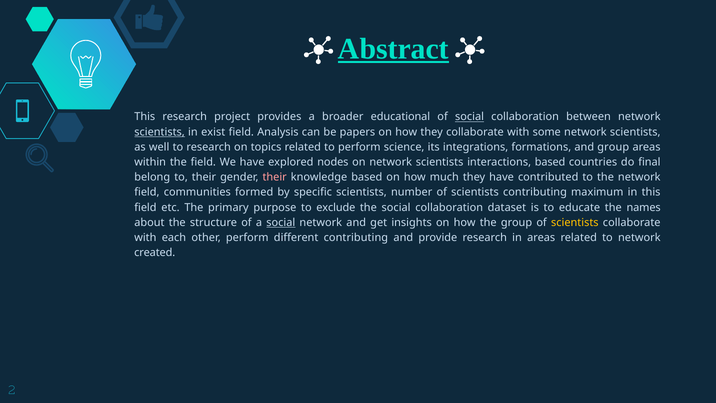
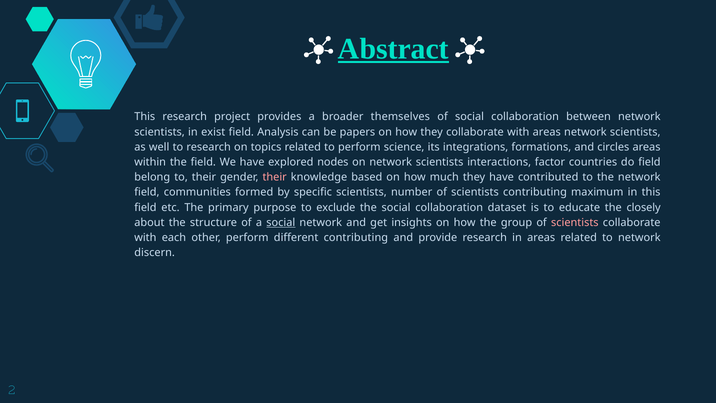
educational: educational -> themselves (400, 117)
social underline: present -> none (470, 117)
scientists underline: present -> none (160, 132)
with some: some -> areas (547, 132)
and group: group -> circles (613, 147)
interactions based: based -> factor (550, 162)
do final: final -> field (649, 162)
names: names -> closely (644, 207)
scientists colour: yellow -> pink (575, 222)
created: created -> discern (155, 253)
